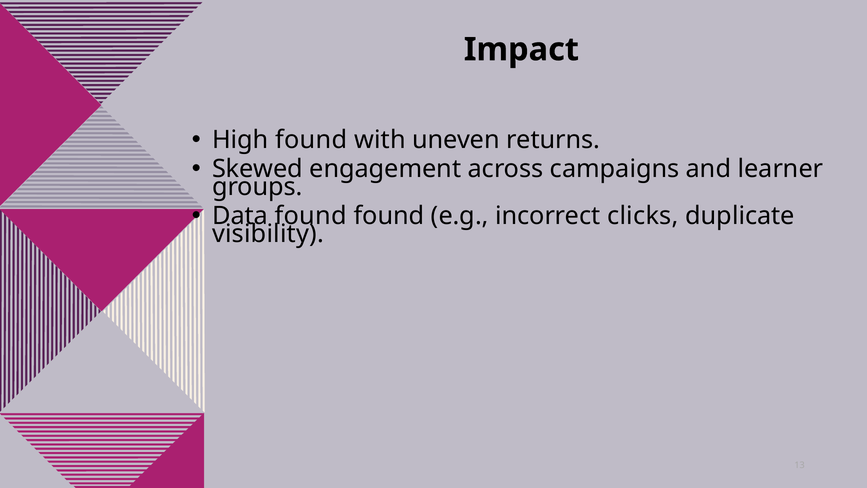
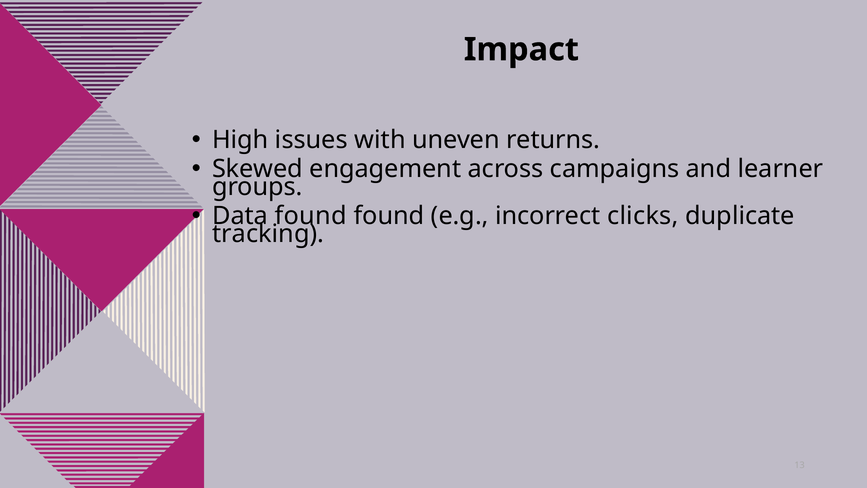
High found: found -> issues (311, 140)
visibility: visibility -> tracking (268, 234)
